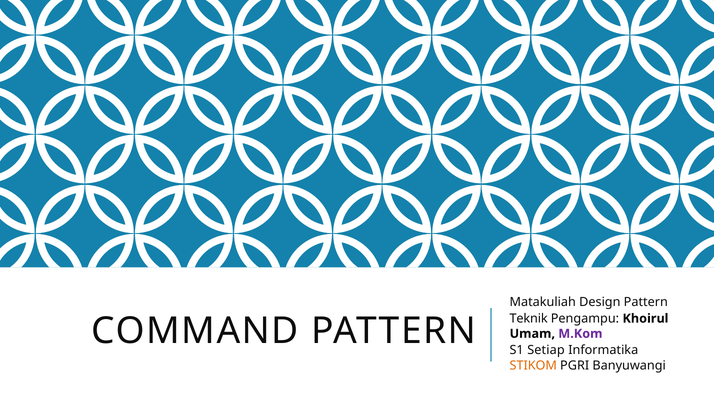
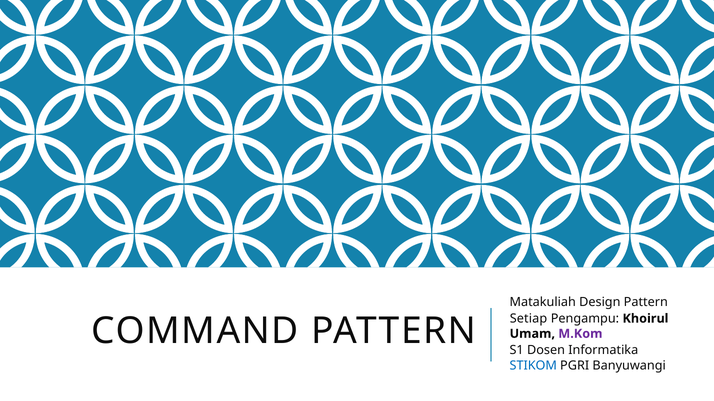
Teknik: Teknik -> Setiap (528, 319)
Setiap: Setiap -> Dosen (546, 351)
STIKOM colour: orange -> blue (533, 366)
